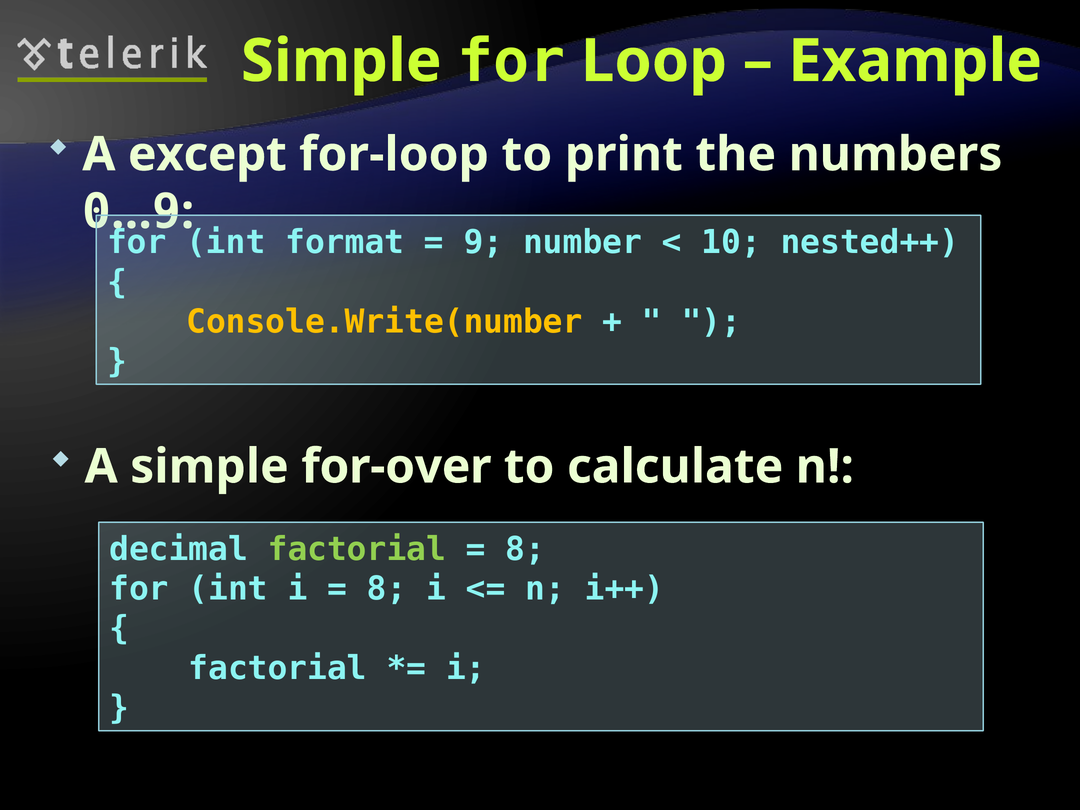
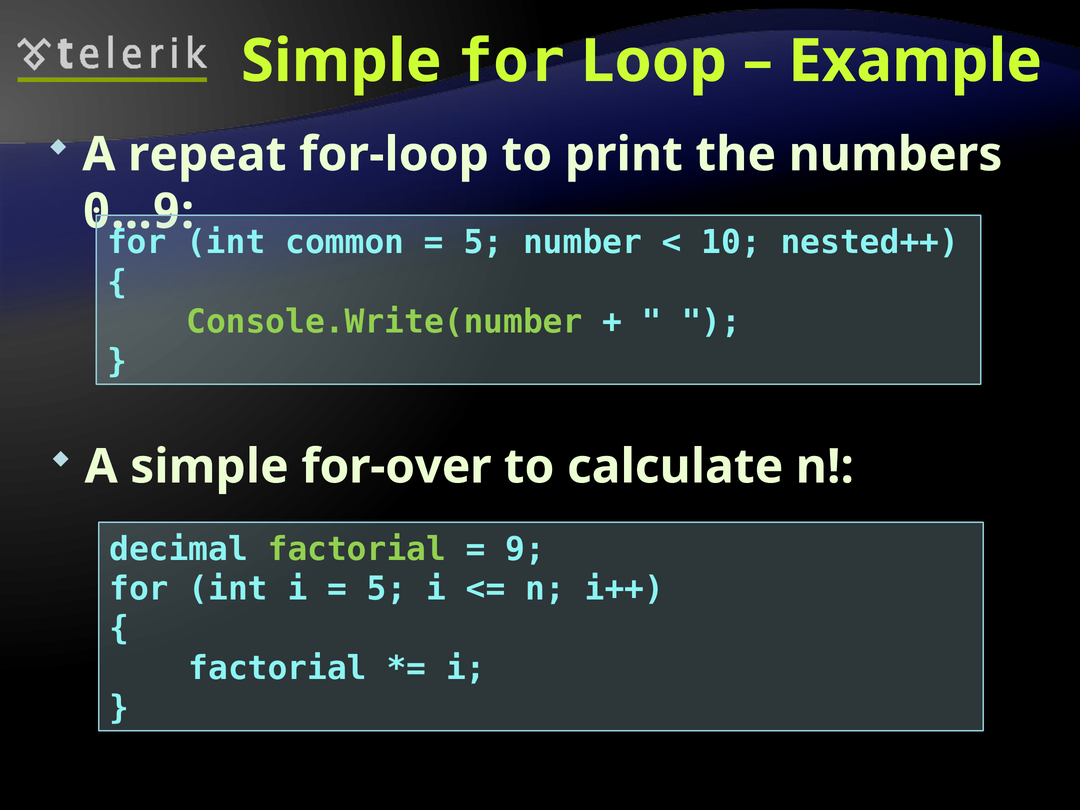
except: except -> repeat (207, 154)
format: format -> common (345, 243)
9: 9 -> 5 (484, 243)
Console.Write(number colour: yellow -> light green (384, 322)
8: 8 -> 9 (525, 549)
8: 8 -> 5 (387, 589)
